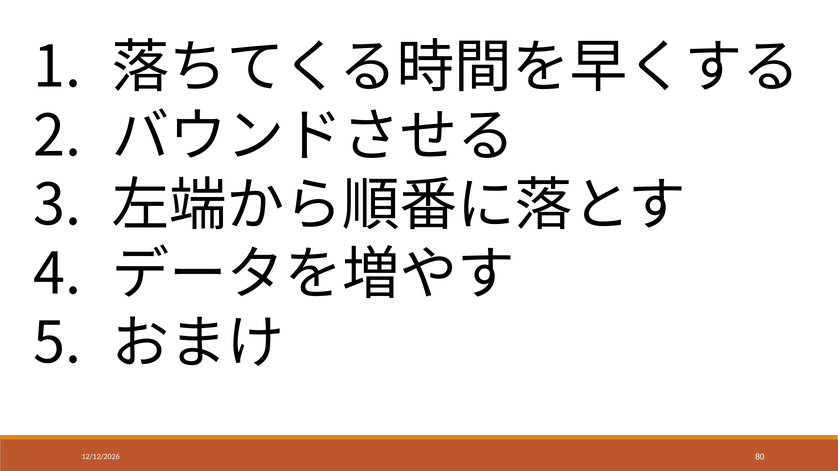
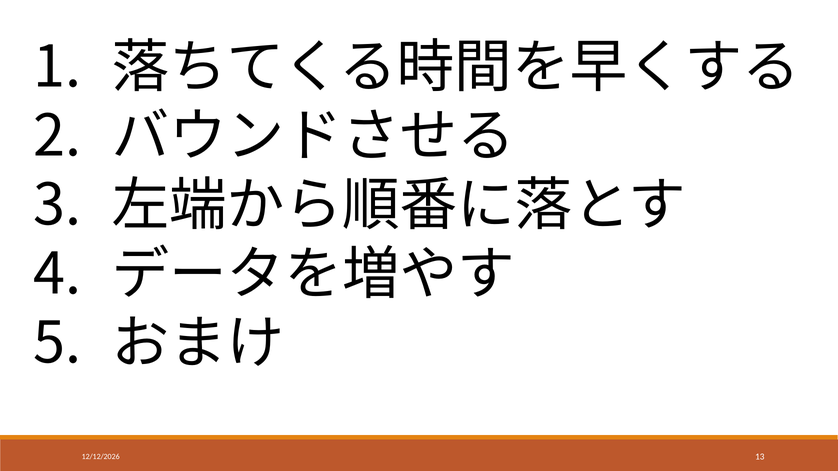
80: 80 -> 13 (760, 457)
